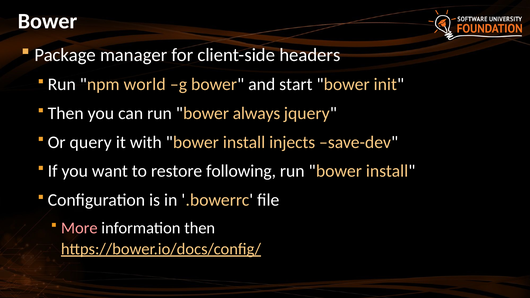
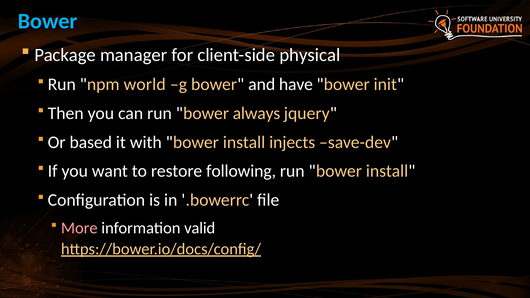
Bower colour: white -> light blue (48, 21)
headers: headers -> physical (310, 55)
start: start -> have (296, 84)
query: query -> based (91, 142)
information then: then -> valid (200, 228)
